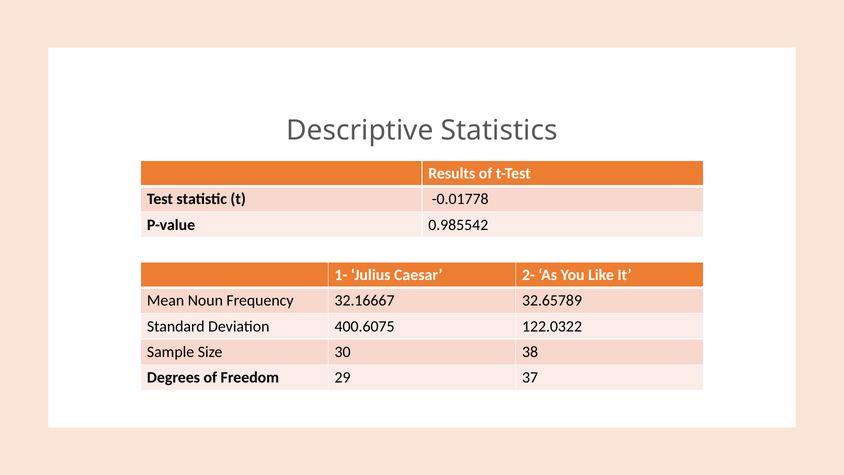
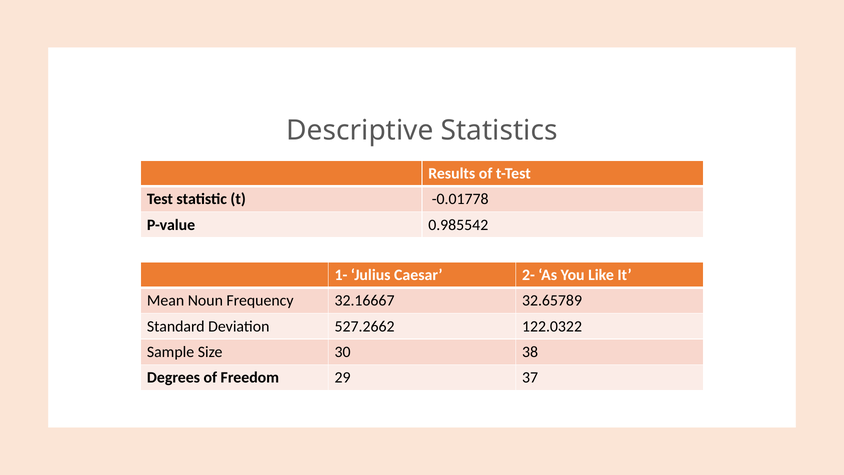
400.6075: 400.6075 -> 527.2662 (365, 326)
